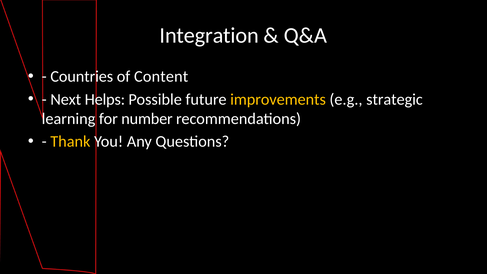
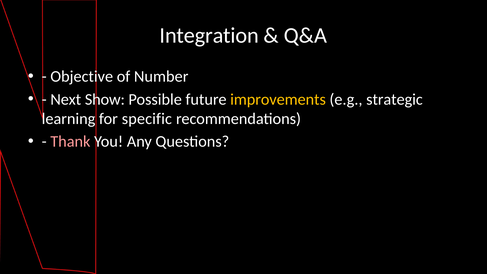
Countries: Countries -> Objective (82, 77)
Content: Content -> Number (161, 77)
Helps: Helps -> Show (105, 99)
number: number -> specific (147, 119)
Thank colour: yellow -> pink (70, 142)
